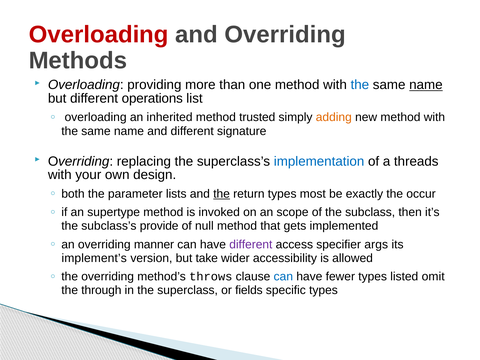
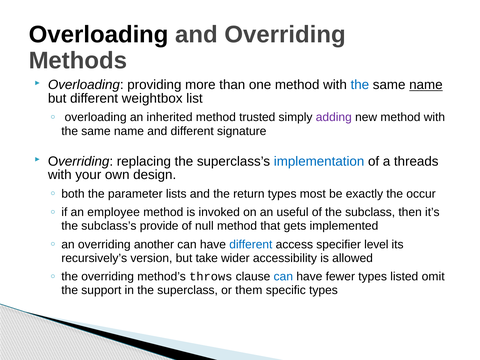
Overloading colour: red -> black (99, 35)
operations: operations -> weightbox (152, 98)
adding colour: orange -> purple (334, 117)
the underline: present -> none (222, 194)
supertype: supertype -> employee (114, 212)
scope: scope -> useful (293, 212)
manner: manner -> another (154, 244)
different colour: purple -> blue (251, 244)
args: args -> level (376, 244)
implement’s: implement’s -> recursively’s (94, 258)
through: through -> support (101, 290)
fields: fields -> them (249, 290)
